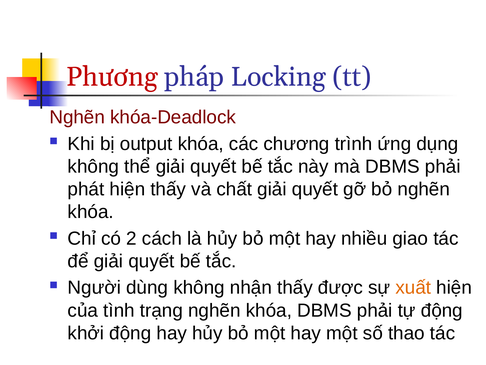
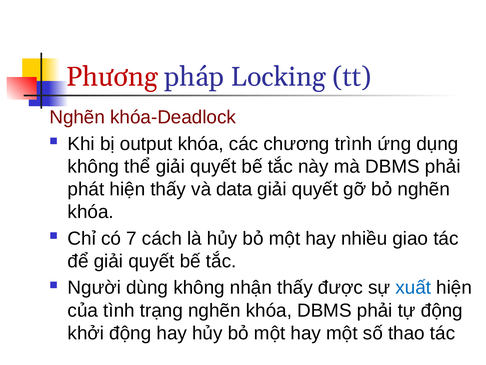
chất: chất -> data (234, 189)
2: 2 -> 7 (132, 238)
xuất colour: orange -> blue (413, 287)
